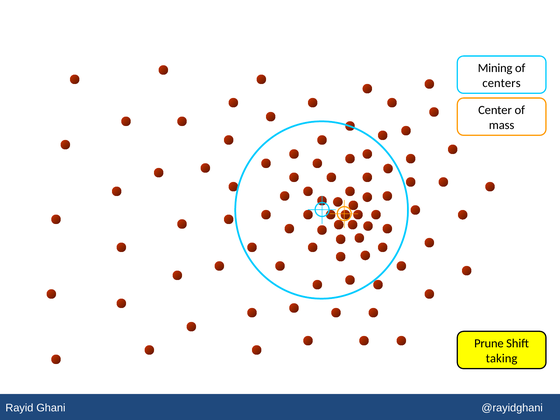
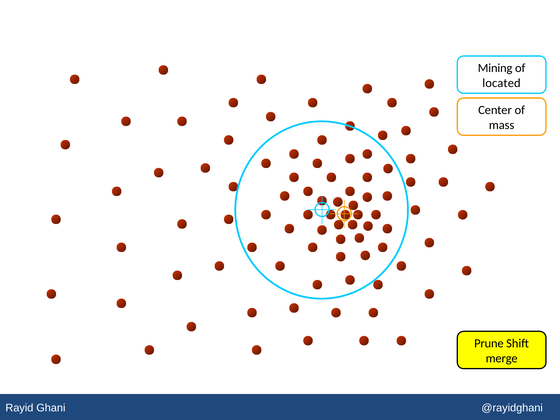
centers: centers -> located (502, 83)
taking: taking -> merge (502, 358)
